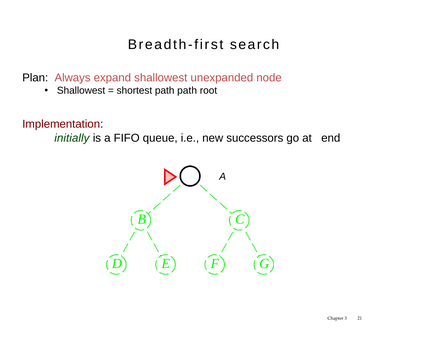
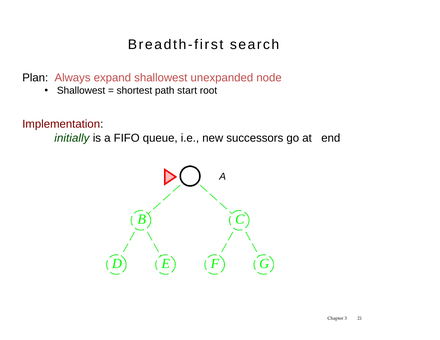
path path: path -> start (187, 91)
